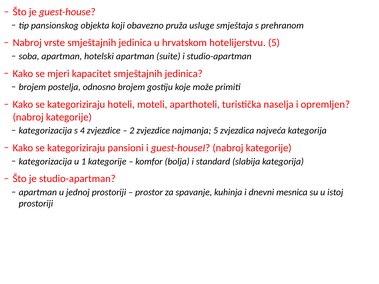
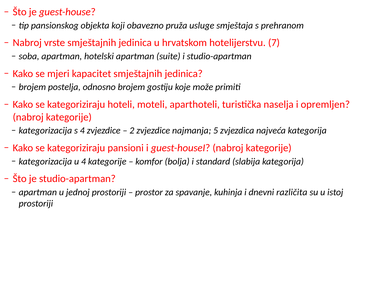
hotelijerstvu 5: 5 -> 7 (274, 43)
u 1: 1 -> 4 (84, 162)
mesnica: mesnica -> različita (292, 192)
